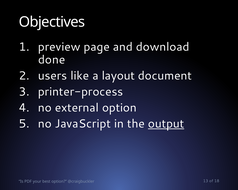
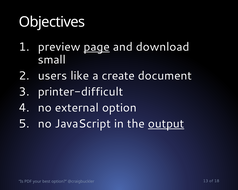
page underline: none -> present (97, 47)
done: done -> small (52, 60)
layout: layout -> create (118, 76)
printer-process: printer-process -> printer-difficult (81, 92)
